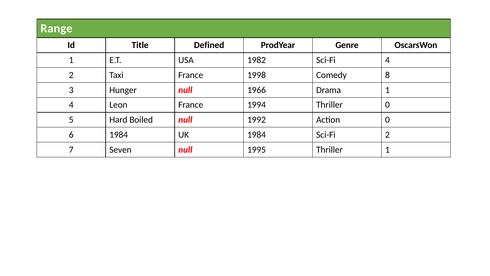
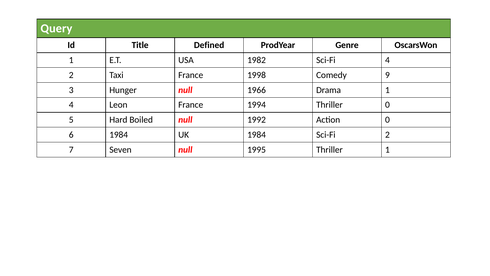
Range: Range -> Query (56, 28)
8: 8 -> 9 (387, 75)
